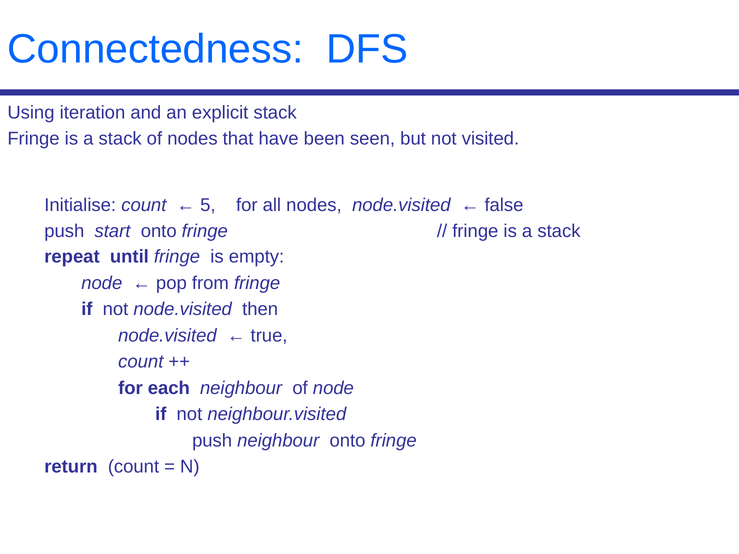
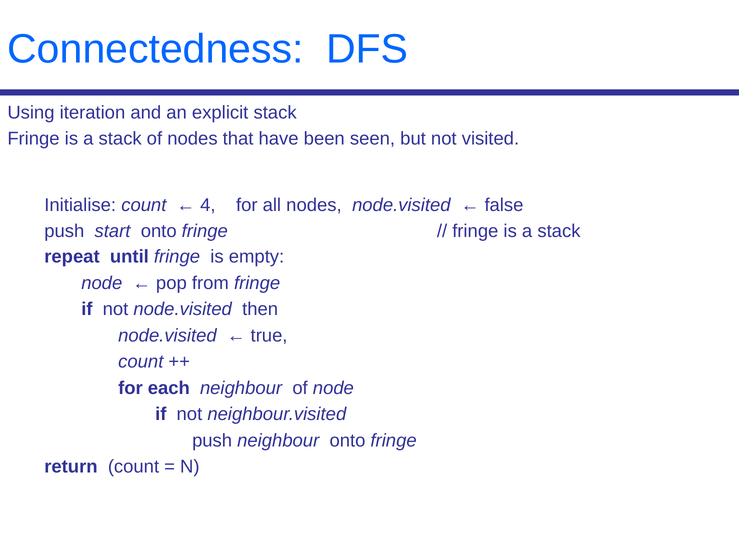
5: 5 -> 4 (208, 205)
